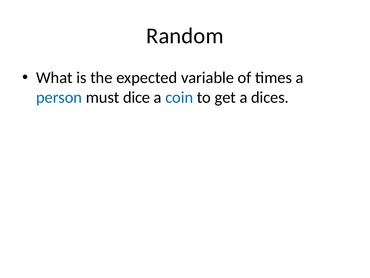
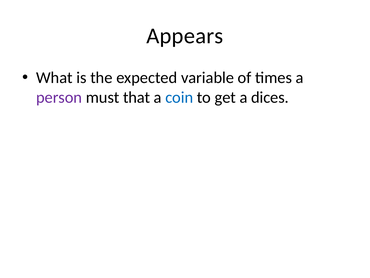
Random: Random -> Appears (185, 36)
person colour: blue -> purple (59, 97)
dice: dice -> that (137, 97)
